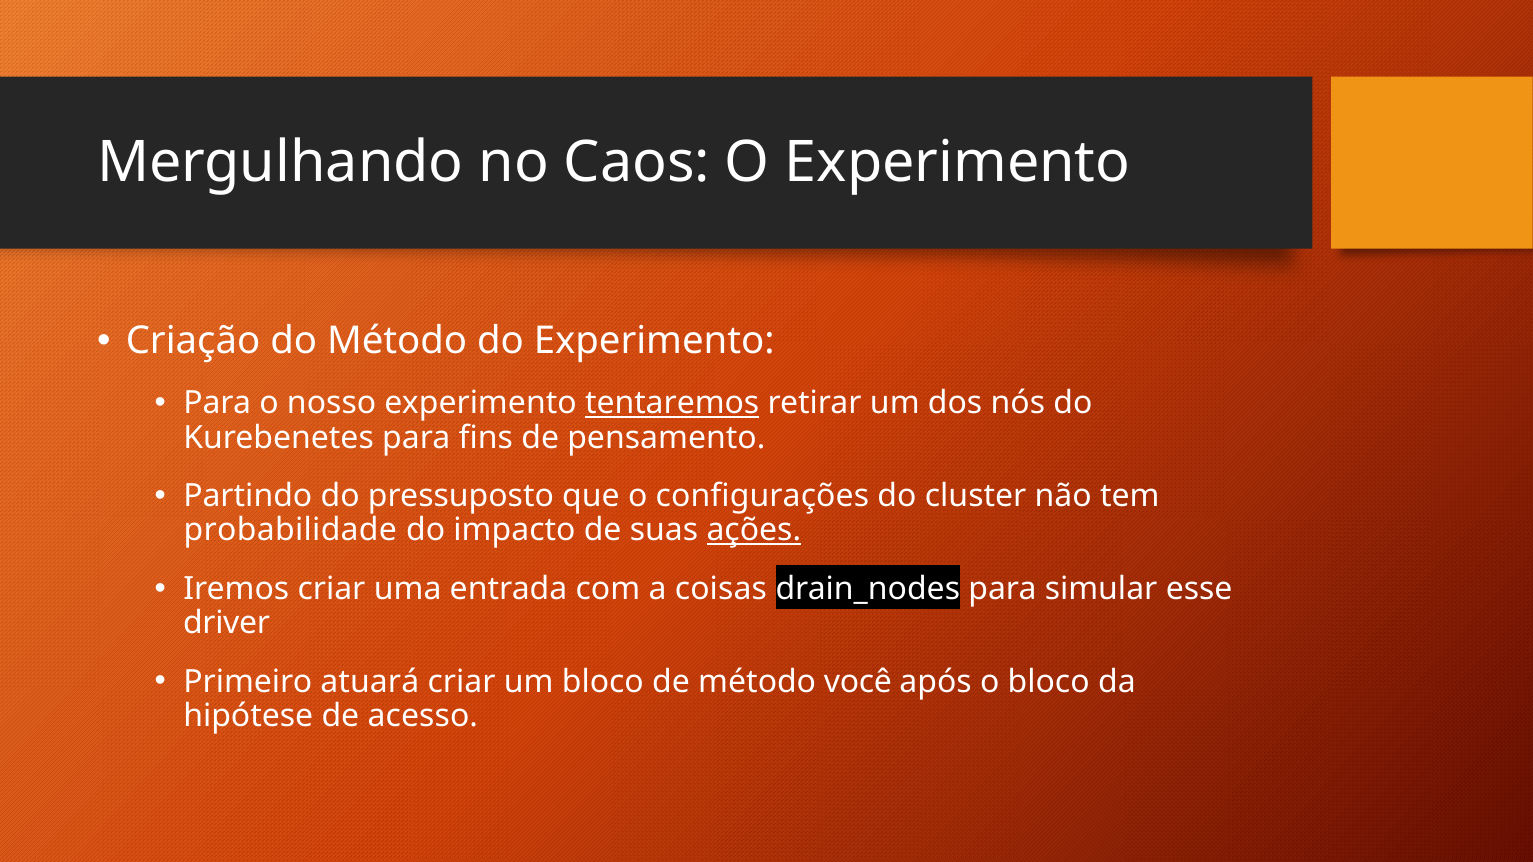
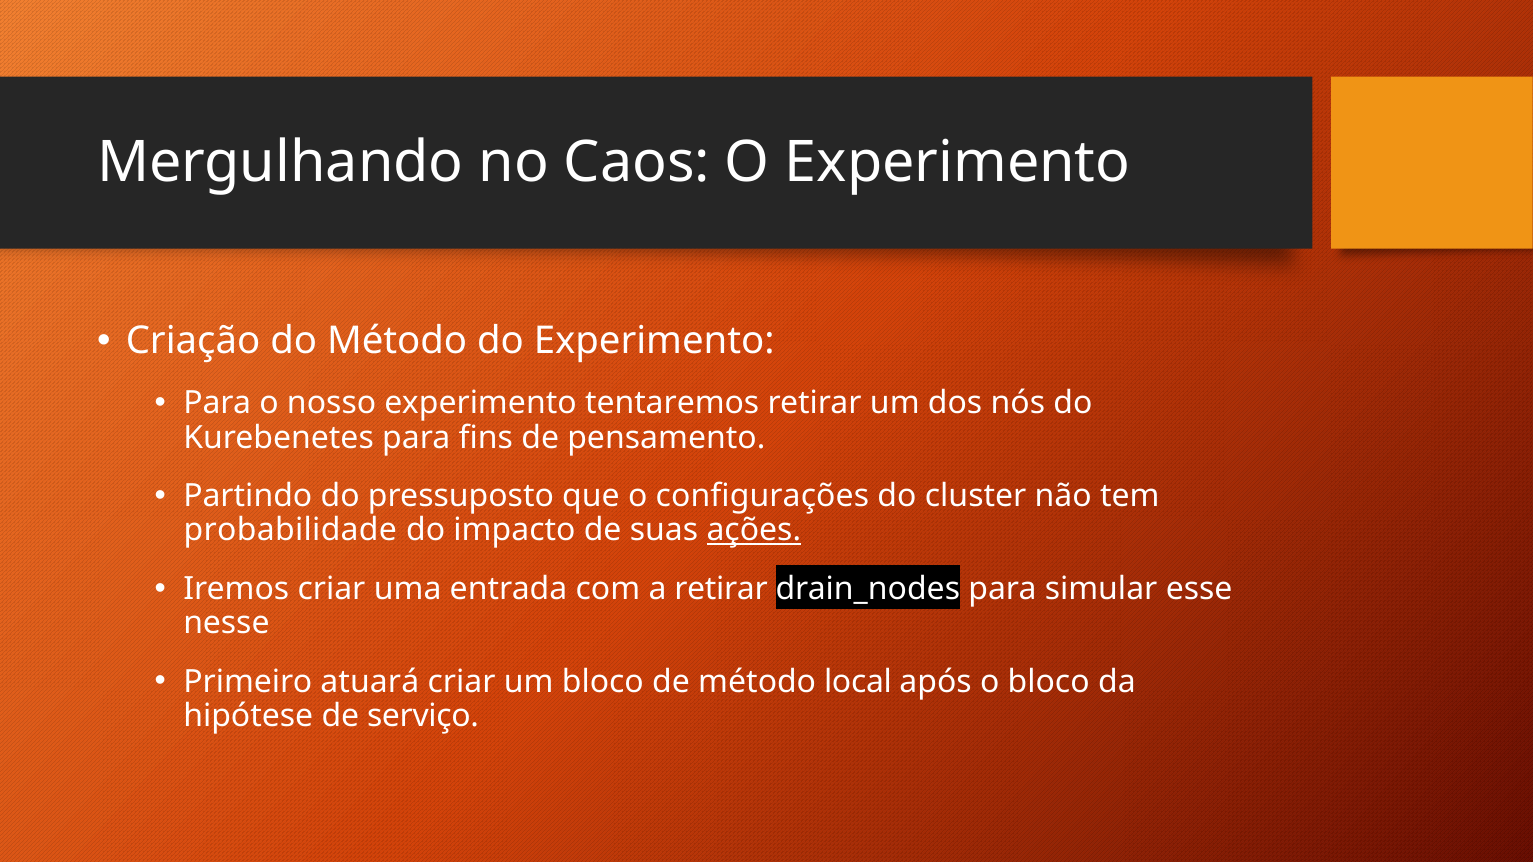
tentaremos underline: present -> none (672, 403)
a coisas: coisas -> retirar (721, 589)
driver: driver -> nesse (226, 624)
você: você -> local (858, 682)
acesso: acesso -> serviço (423, 716)
